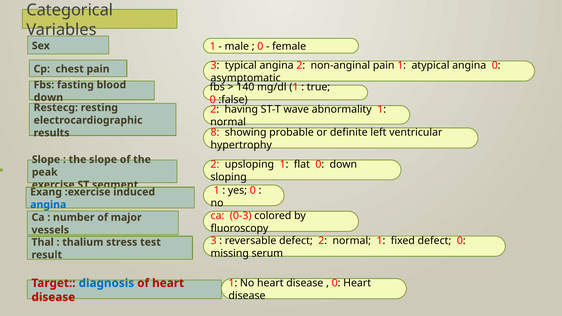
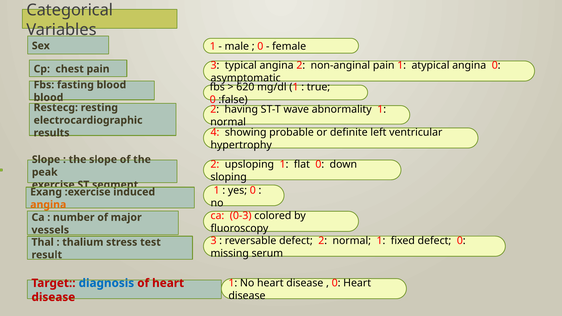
140: 140 -> 620 (245, 87)
down: down -> blood (48, 98)
8: 8 -> 4 (215, 132)
angina colour: blue -> orange (48, 205)
